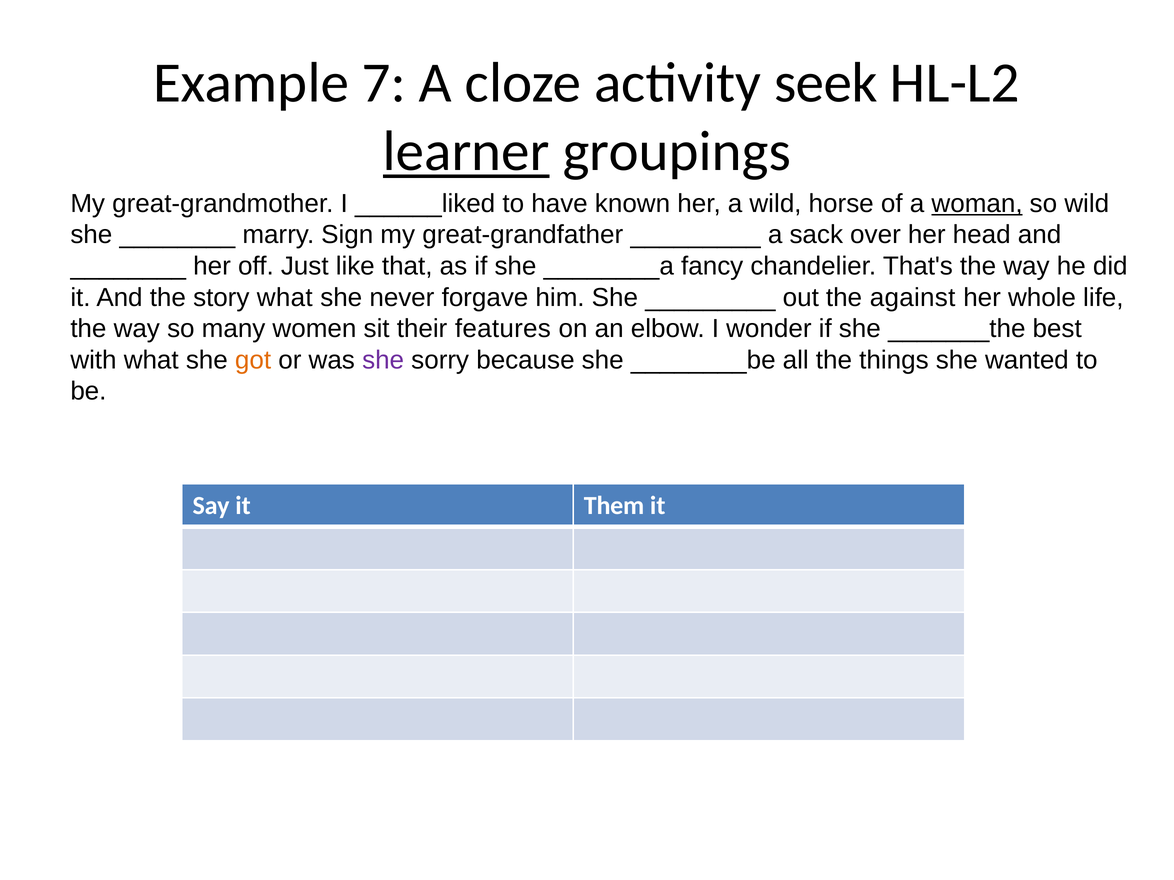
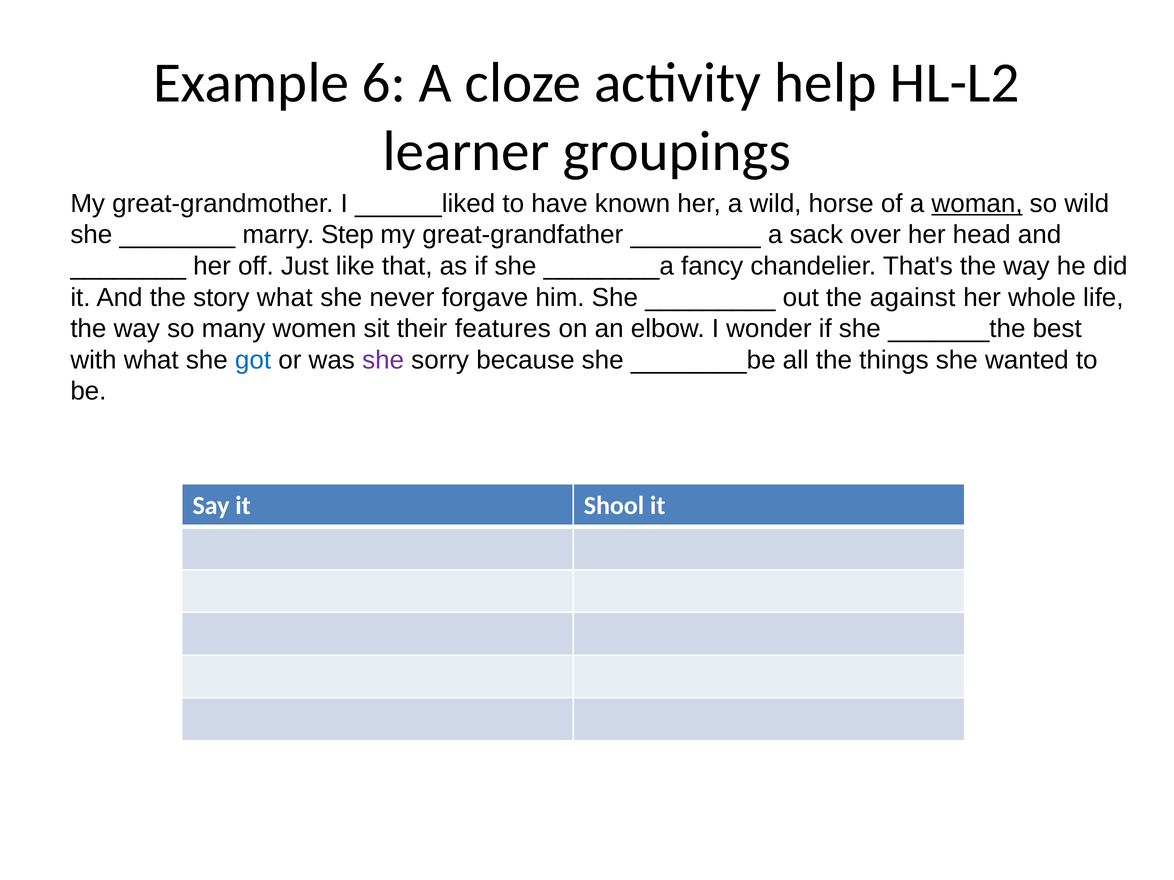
7: 7 -> 6 (384, 83)
seek: seek -> help (825, 83)
learner underline: present -> none (466, 152)
Sign: Sign -> Step (347, 235)
got colour: orange -> blue (253, 360)
Them: Them -> Shool (614, 506)
